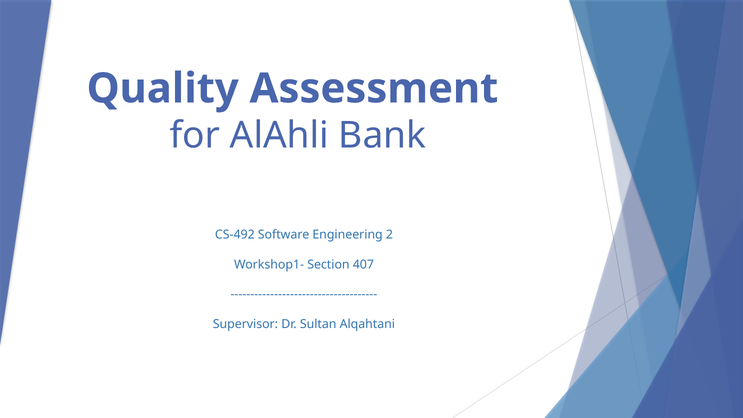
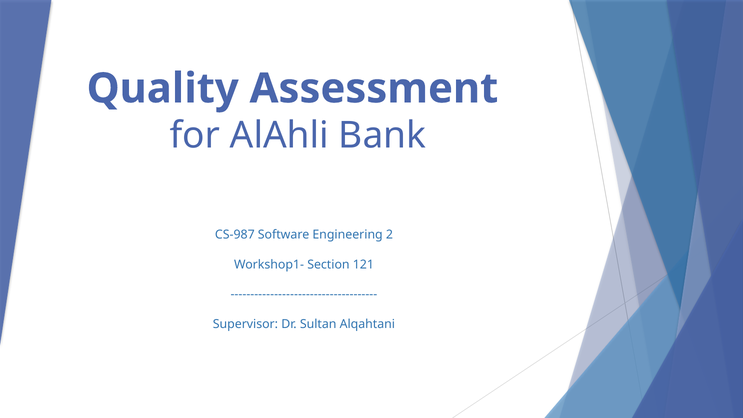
CS-492: CS-492 -> CS-987 (235, 235)
407: 407 -> 121 (363, 265)
